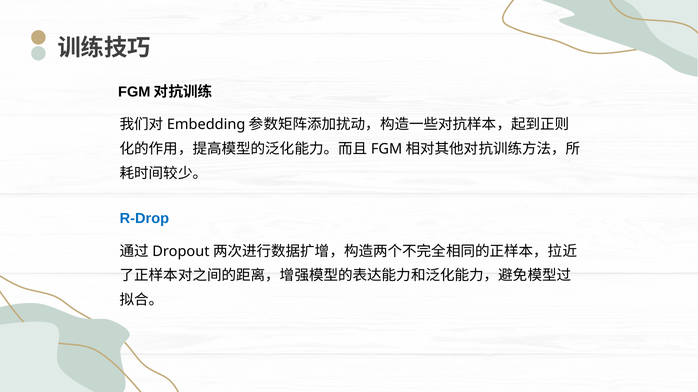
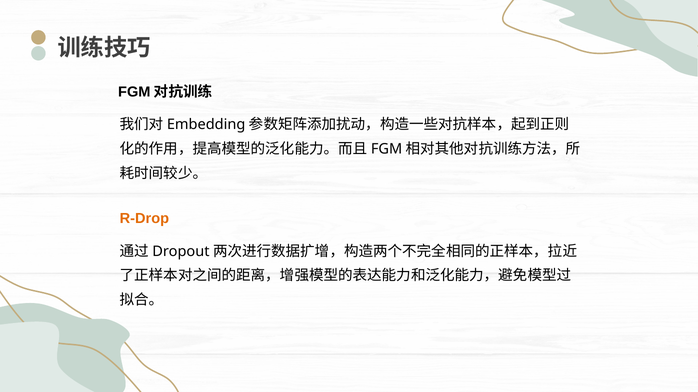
R-Drop colour: blue -> orange (144, 219)
